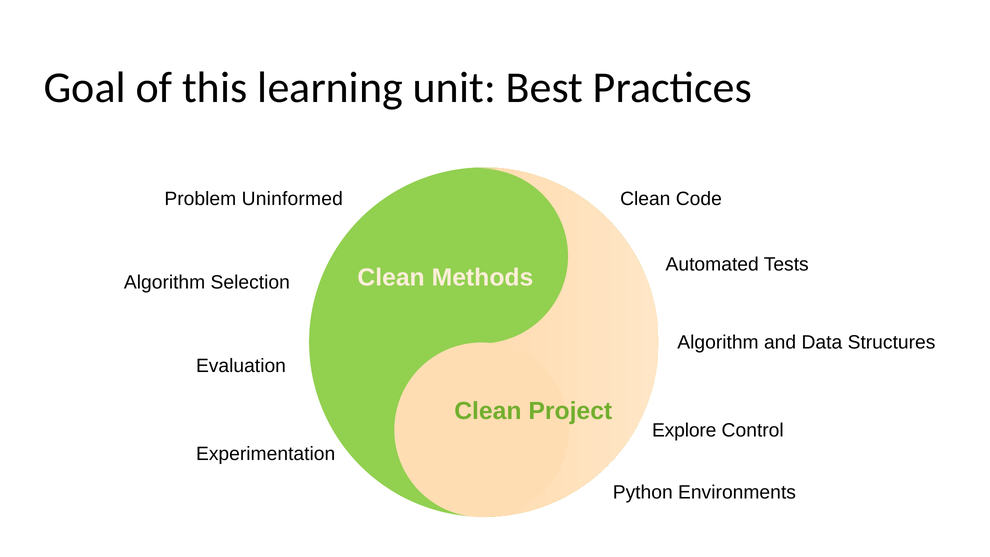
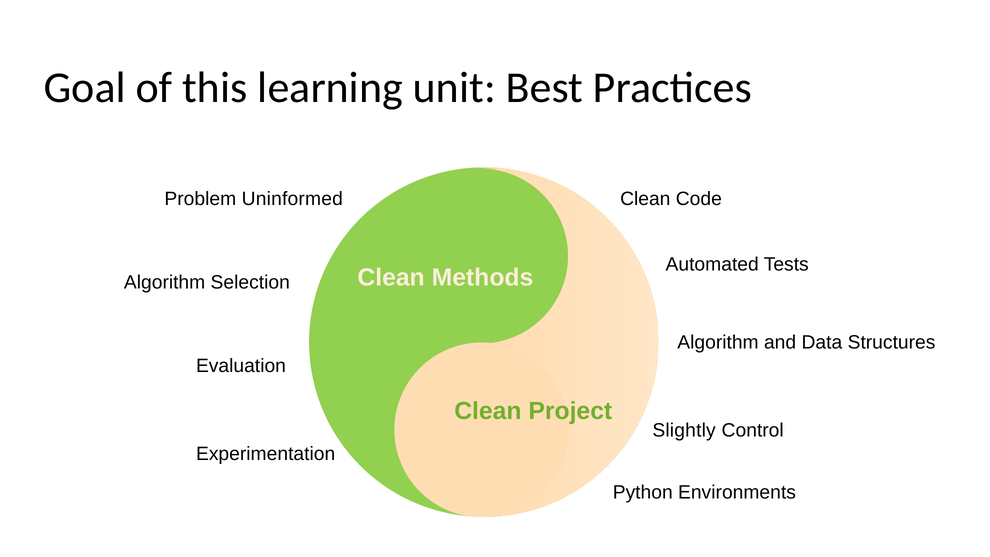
Explore: Explore -> Slightly (684, 430)
